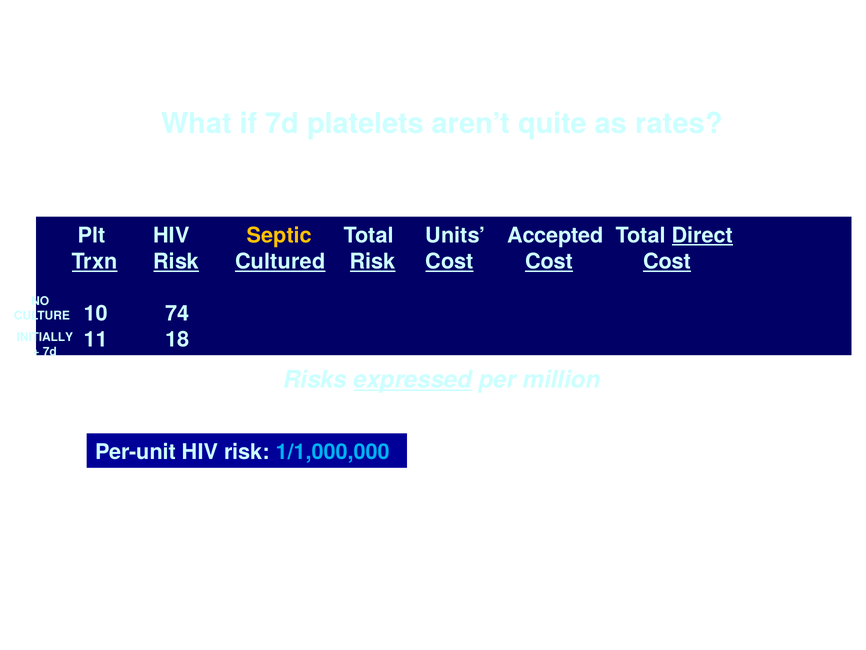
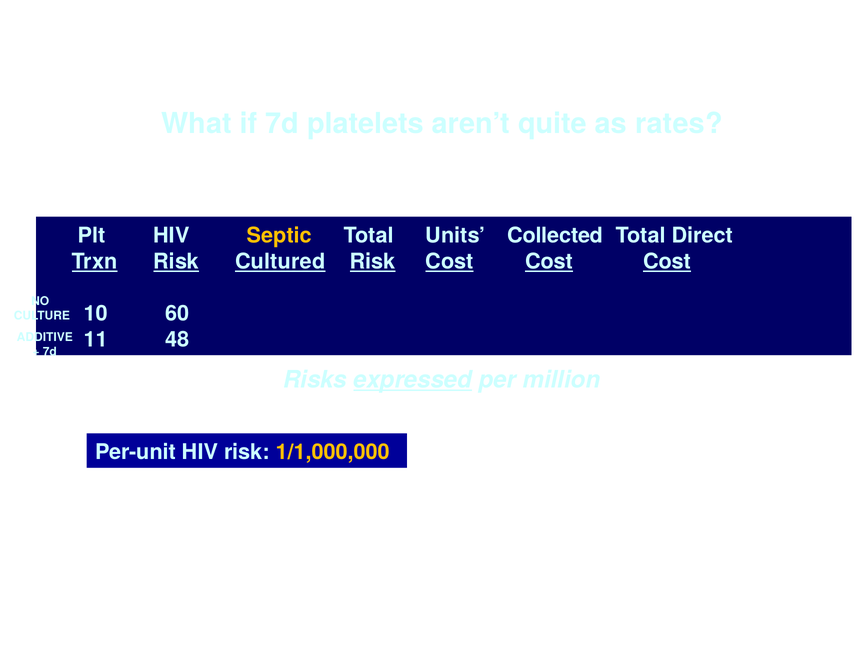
Accepted: Accepted -> Collected (555, 235)
Direct underline: present -> none (703, 235)
74: 74 -> 60 (177, 313)
18: 18 -> 48 (177, 339)
INITIALLY: INITIALLY -> ADDITIVE (45, 337)
1/1,000,000 colour: light blue -> yellow (333, 452)
